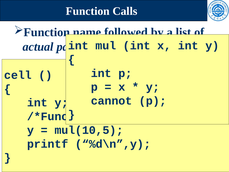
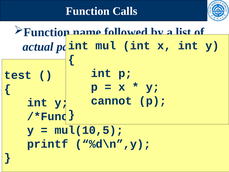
cell: cell -> test (18, 75)
